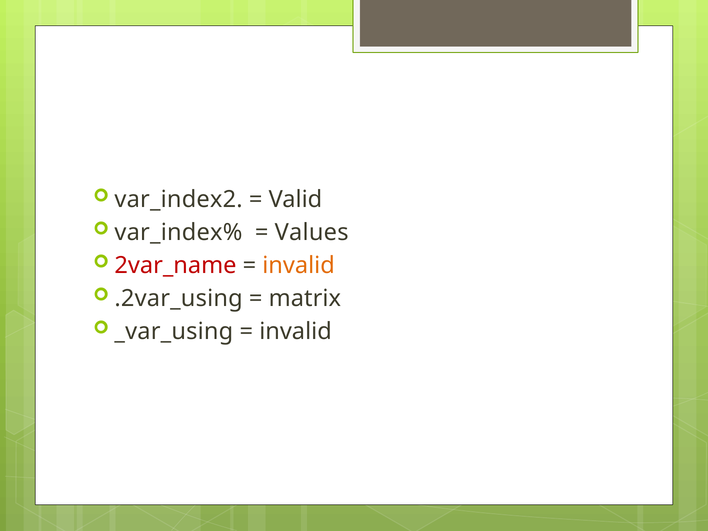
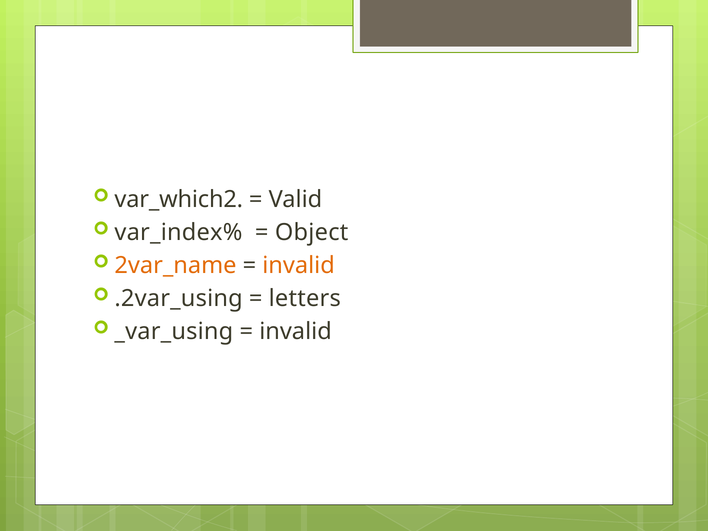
var_index2: var_index2 -> var_which2 (179, 199)
Values: Values -> Object (312, 232)
2var_name colour: red -> orange (175, 265)
matrix: matrix -> letters (305, 298)
